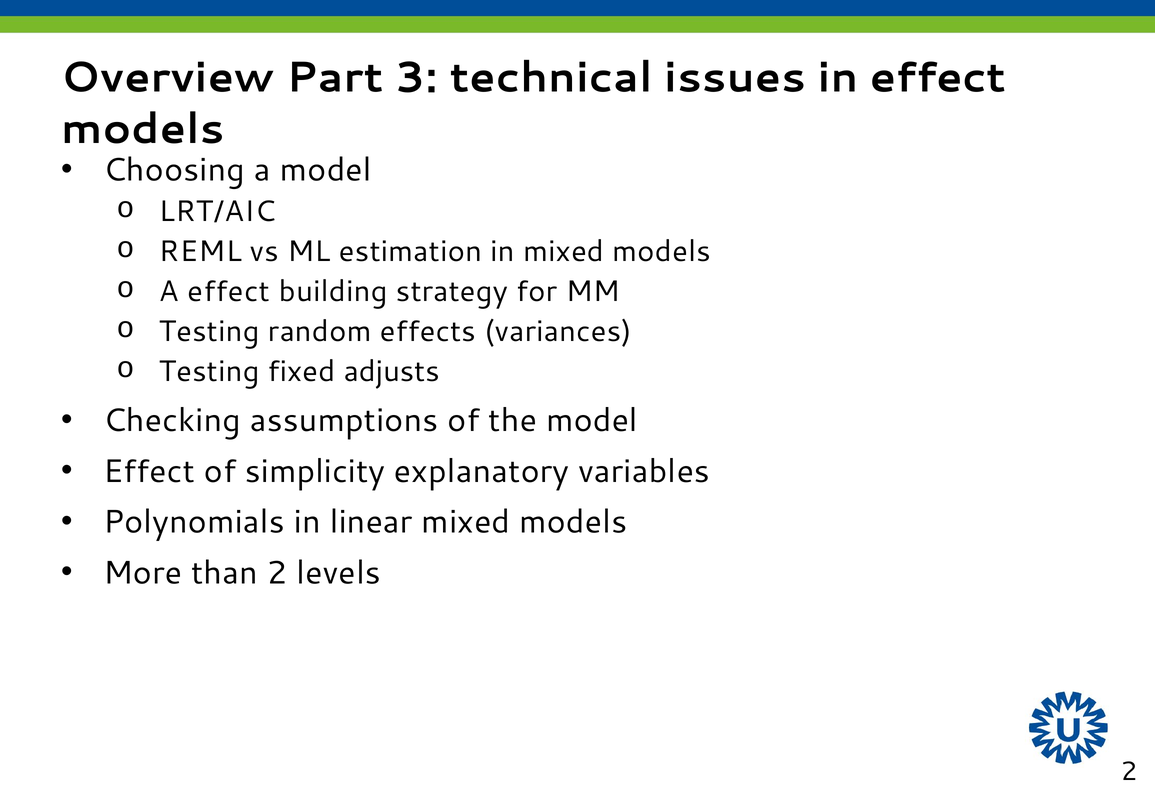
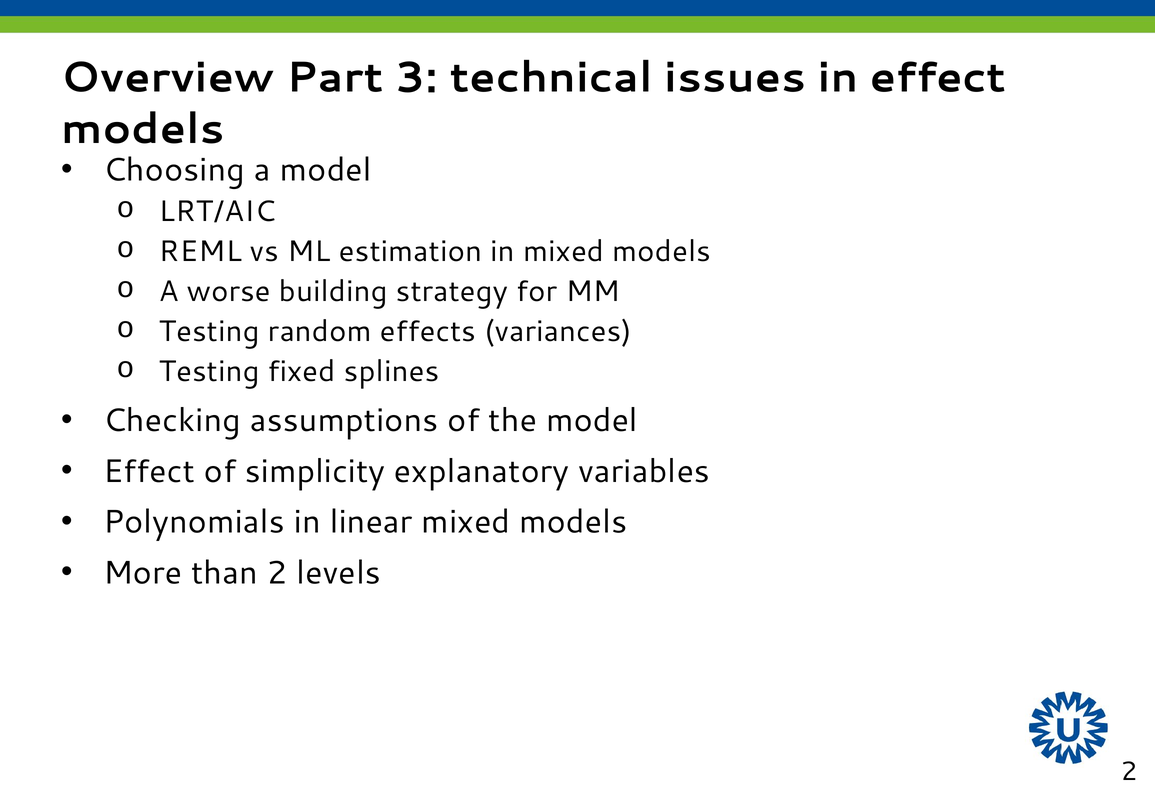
A effect: effect -> worse (229, 292)
adjusts: adjusts -> splines (392, 372)
